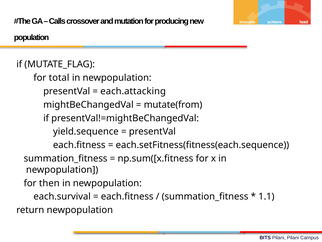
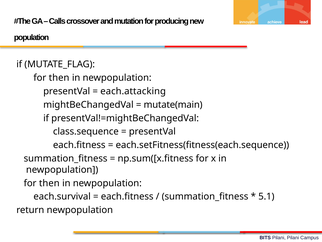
total: total -> then (59, 78)
mutate(from: mutate(from -> mutate(main (173, 104)
yield.sequence: yield.sequence -> class.sequence (86, 131)
1.1: 1.1 -> 5.1 (266, 196)
